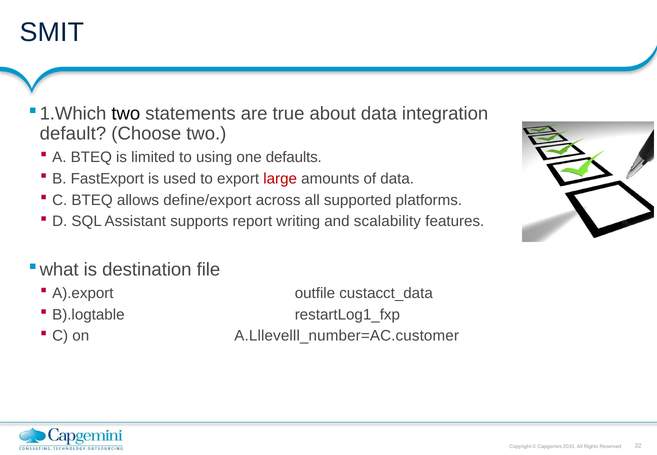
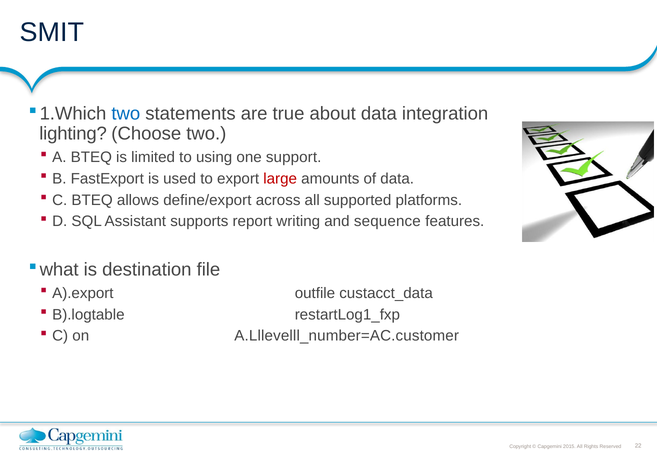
two colour: black -> blue (126, 114)
default: default -> lighting (73, 134)
defaults: defaults -> support (294, 157)
scalability: scalability -> sequence (387, 221)
